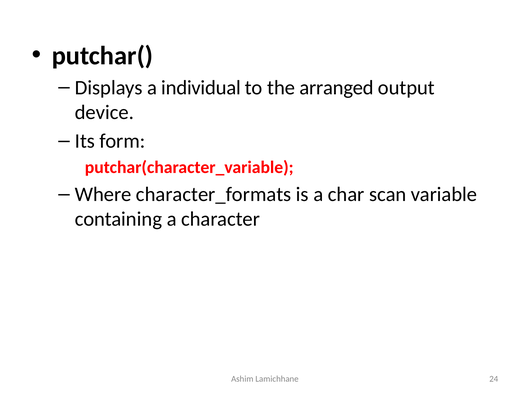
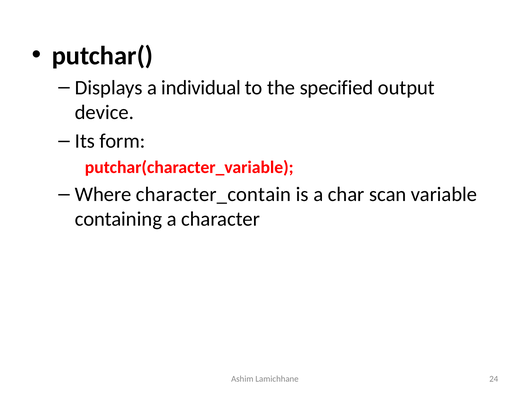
arranged: arranged -> specified (337, 88)
character_formats: character_formats -> character_contain (214, 195)
